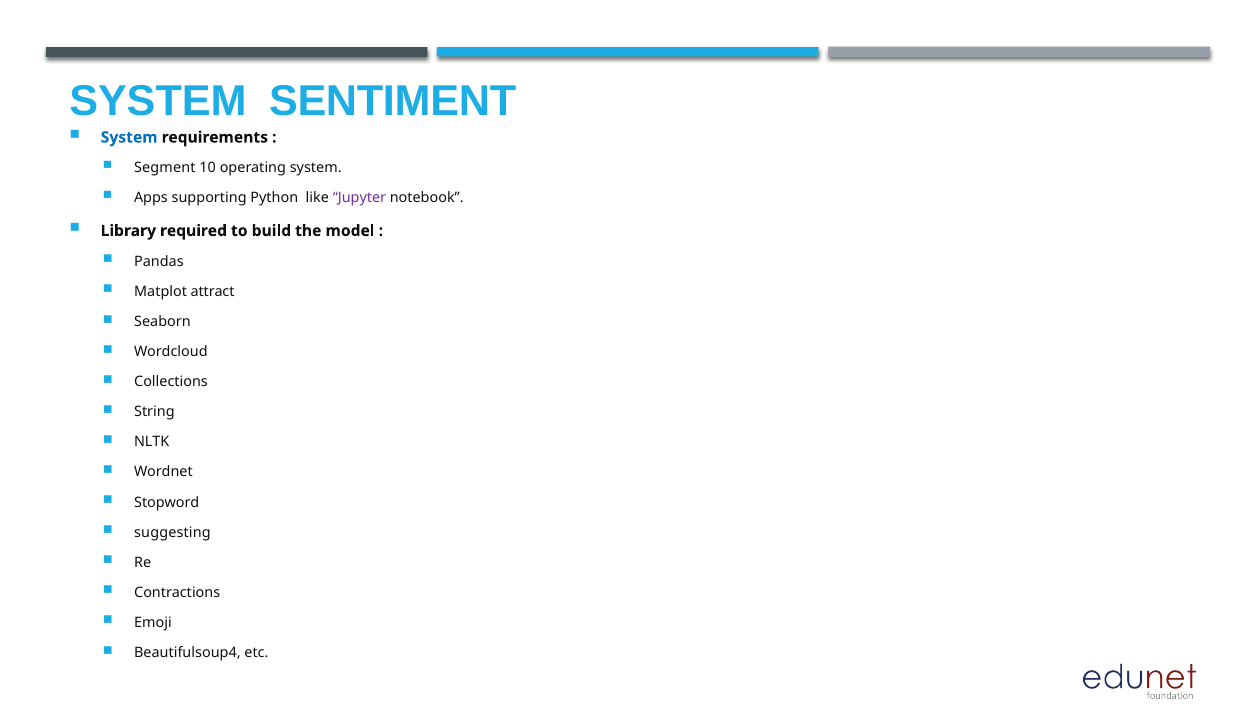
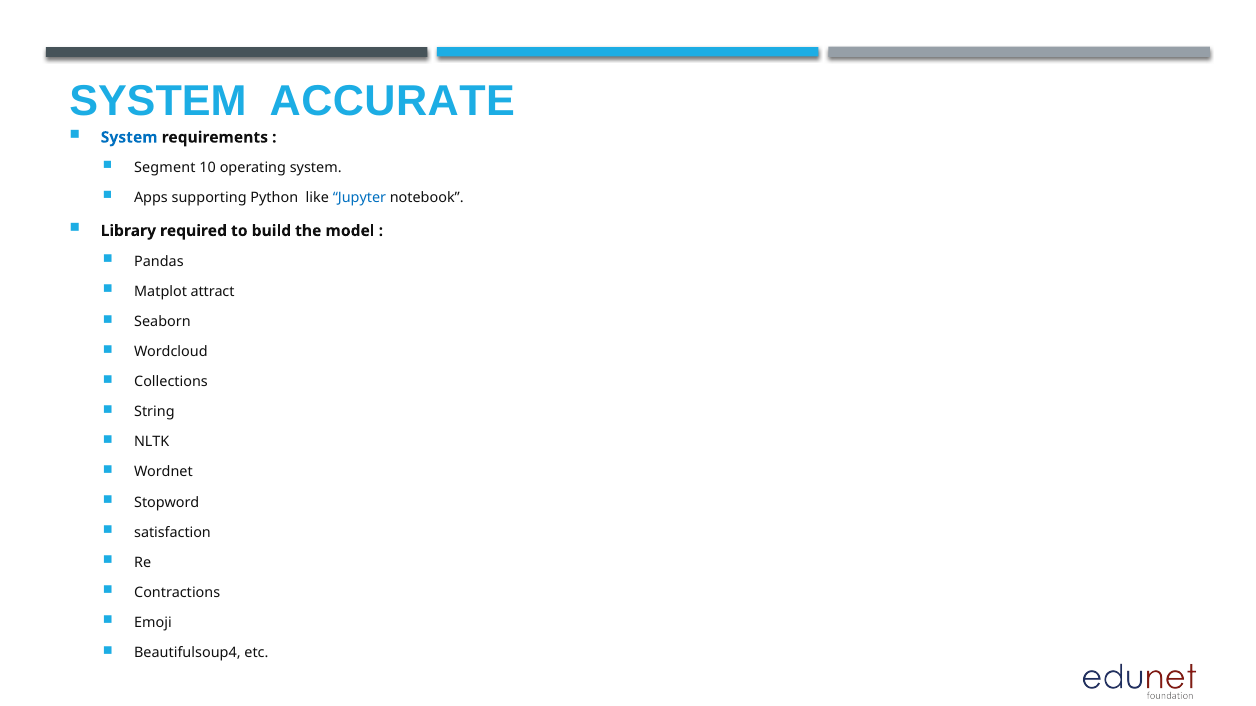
SENTIMENT: SENTIMENT -> ACCURATE (392, 102)
Jupyter colour: purple -> blue (359, 198)
suggesting: suggesting -> satisfaction (173, 533)
